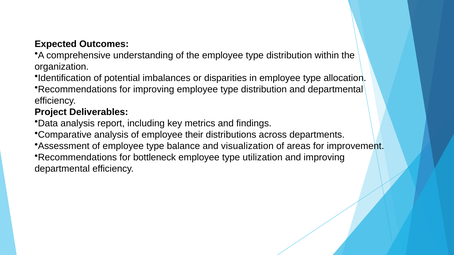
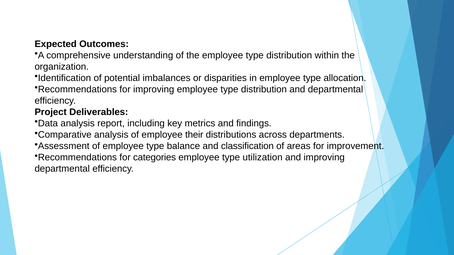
visualization: visualization -> classification (247, 146)
bottleneck: bottleneck -> categories (155, 158)
